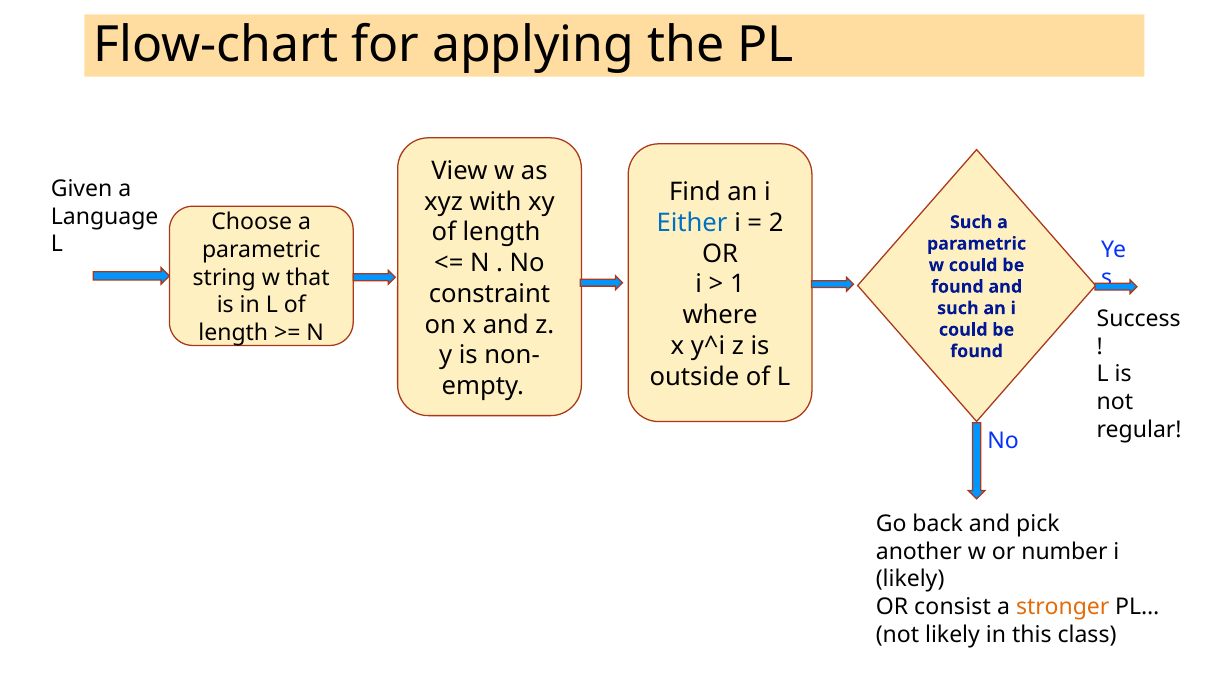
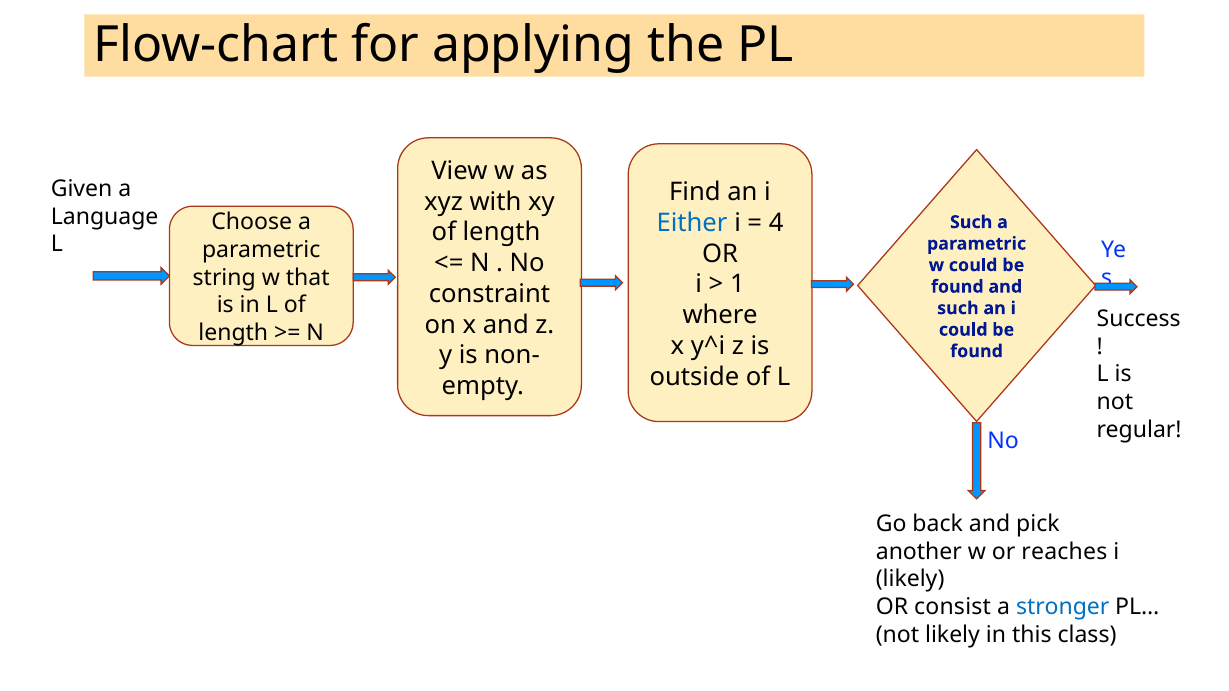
2: 2 -> 4 (776, 223)
number: number -> reaches (1064, 552)
stronger colour: orange -> blue (1063, 607)
